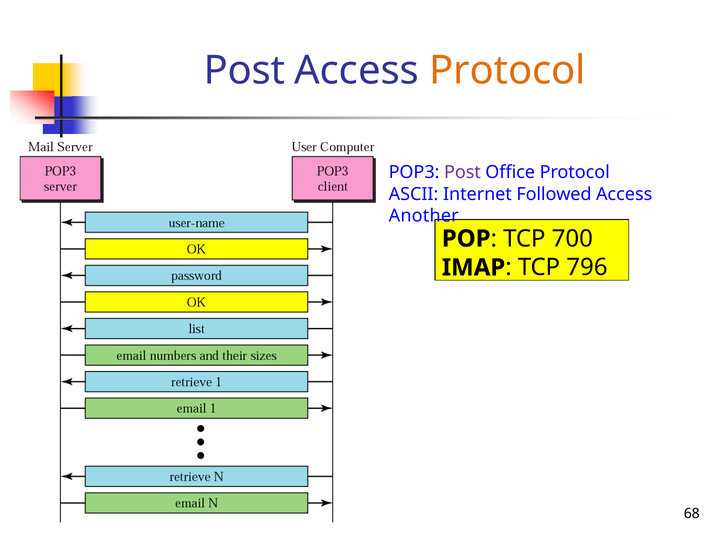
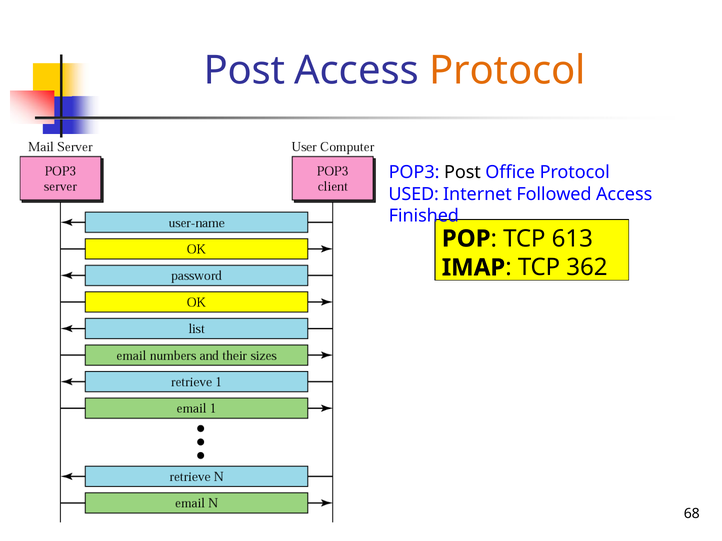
Post colour: purple -> black (462, 173)
ASCII: ASCII -> USED (414, 194)
Another: Another -> Finished (424, 216)
700: 700 -> 613 (572, 239)
796: 796 -> 362 (587, 268)
